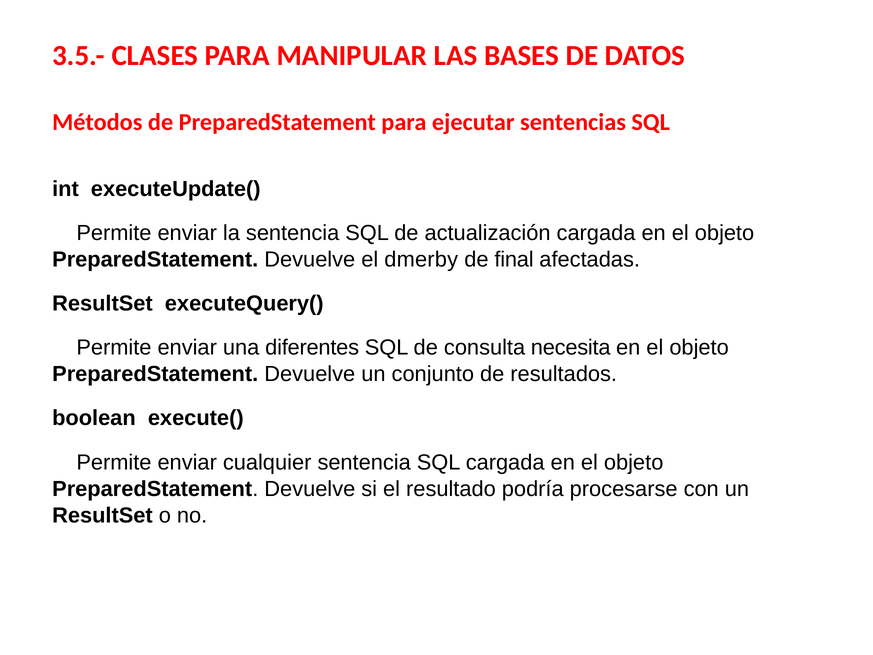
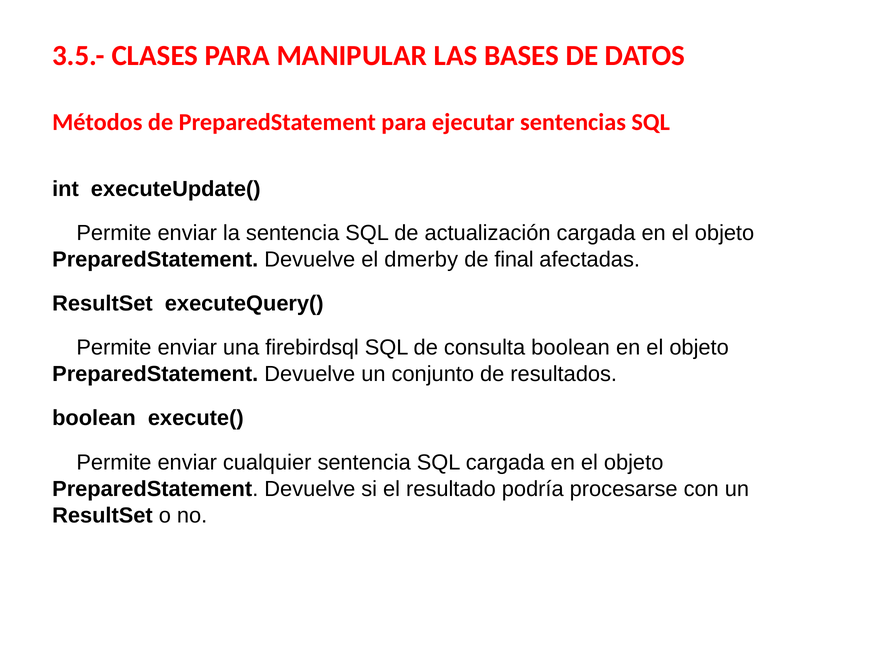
diferentes: diferentes -> firebirdsql (312, 347)
consulta necesita: necesita -> boolean (571, 347)
